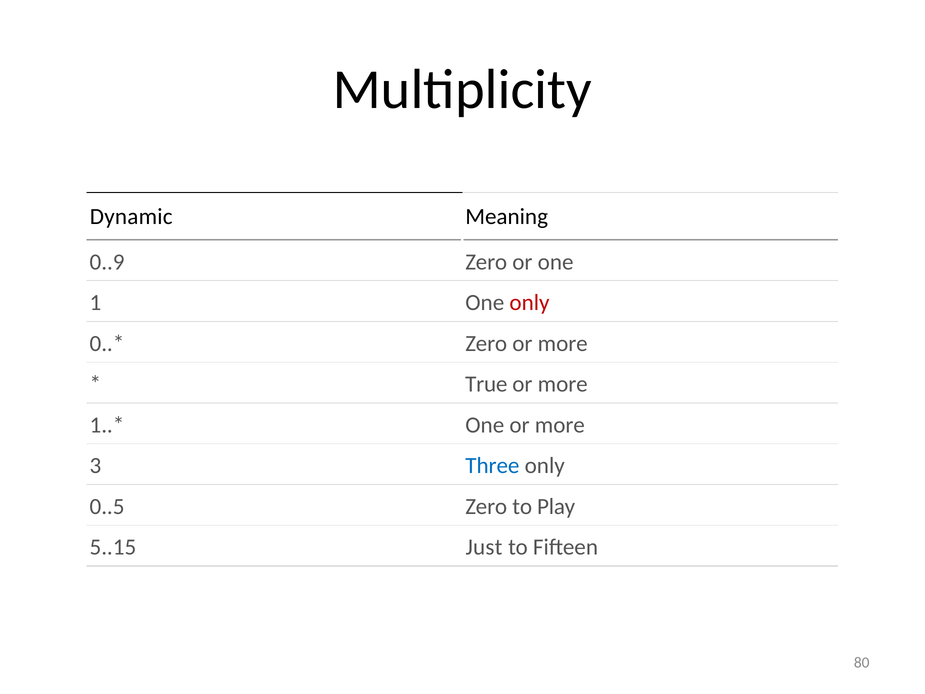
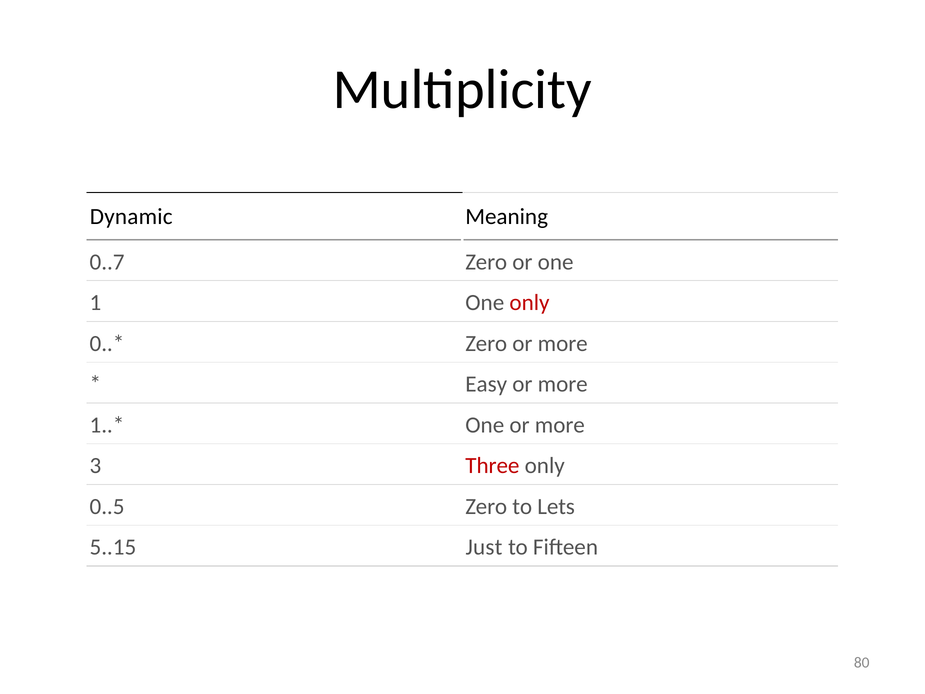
0..9: 0..9 -> 0..7 (107, 262)
True: True -> Easy (486, 384)
Three colour: blue -> red (492, 466)
Play: Play -> Lets (556, 506)
